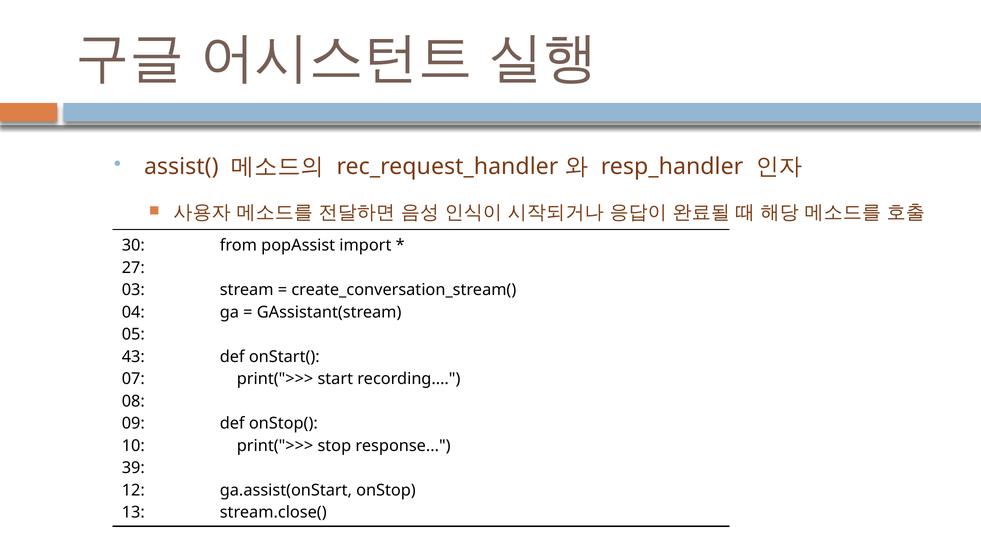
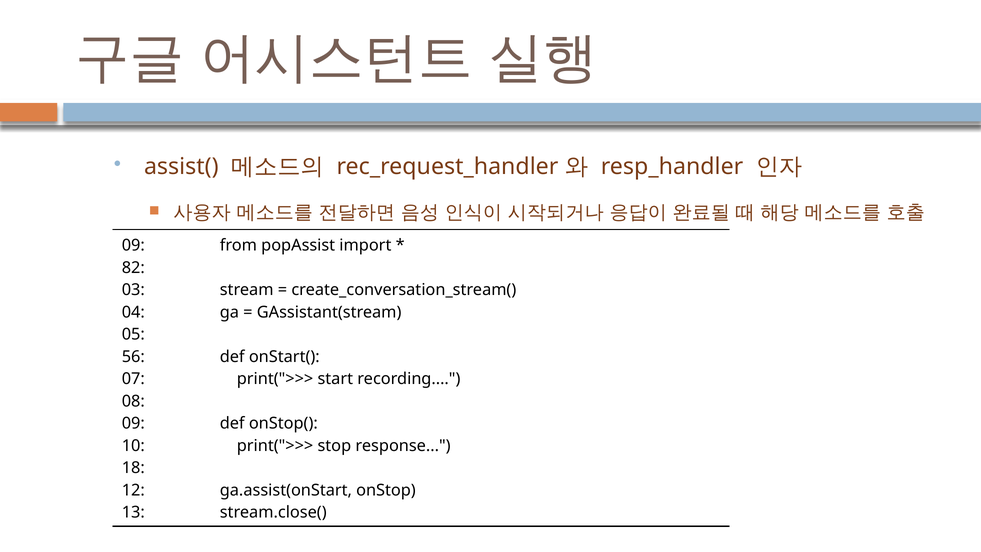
30: 30 -> 09 (133, 245)
27: 27 -> 82 (133, 268)
43: 43 -> 56 (133, 357)
39: 39 -> 18 (133, 468)
